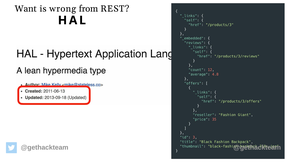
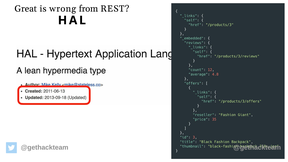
Want: Want -> Great (26, 9)
